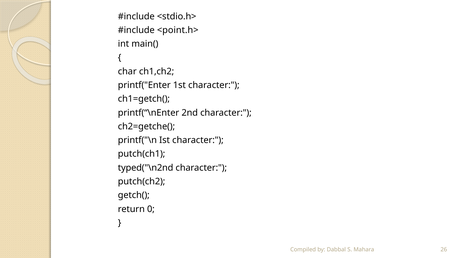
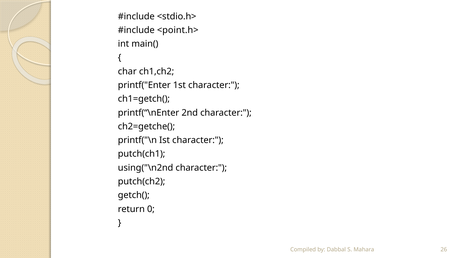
typed("\n2nd: typed("\n2nd -> using("\n2nd (146, 168)
